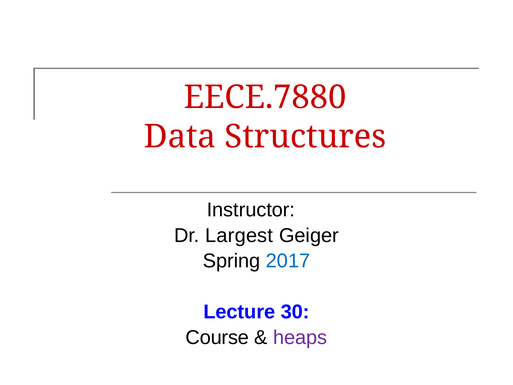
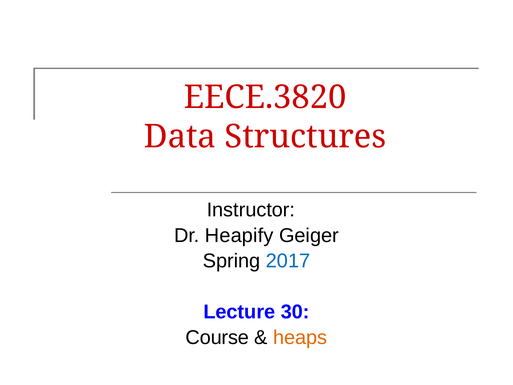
EECE.7880: EECE.7880 -> EECE.3820 (265, 97)
Largest: Largest -> Heapify (239, 235)
heaps colour: purple -> orange (300, 337)
